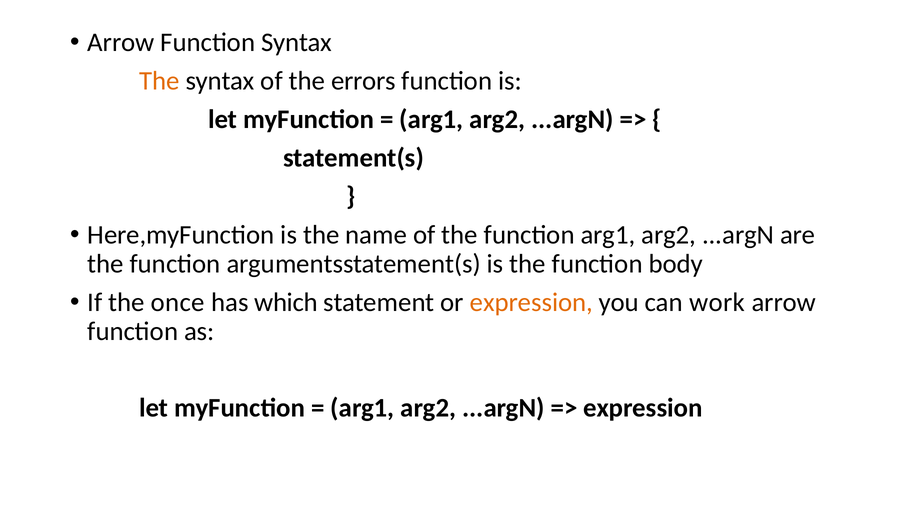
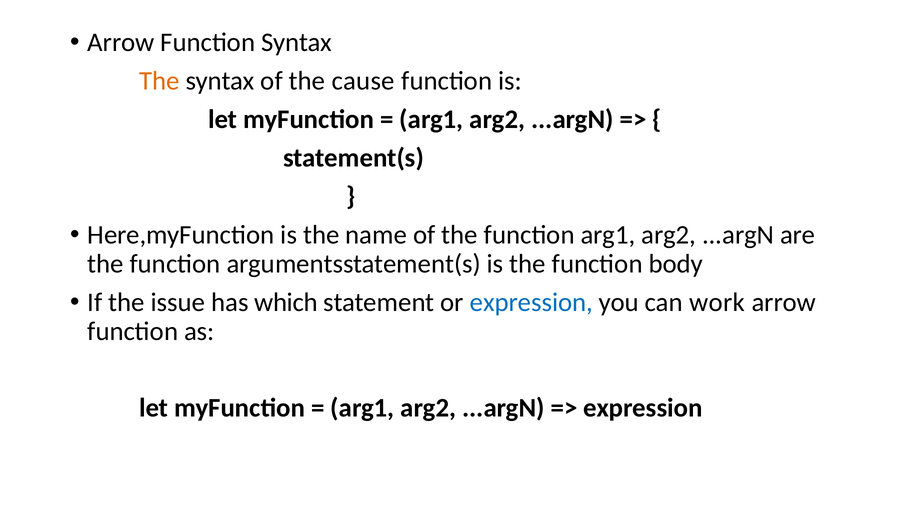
errors: errors -> cause (363, 81)
once: once -> issue (178, 303)
expression colour: orange -> blue (531, 303)
